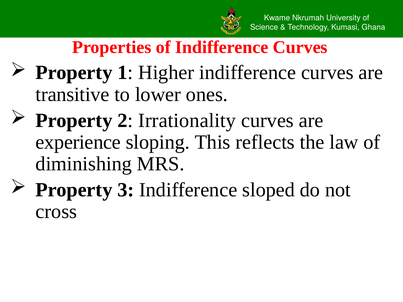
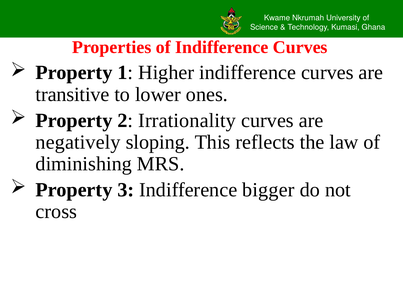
experience: experience -> negatively (78, 142)
sloped: sloped -> bigger (268, 190)
